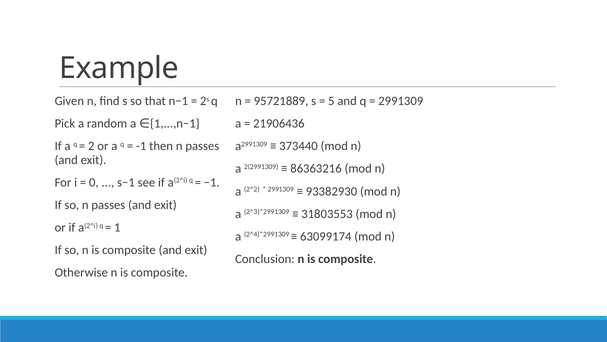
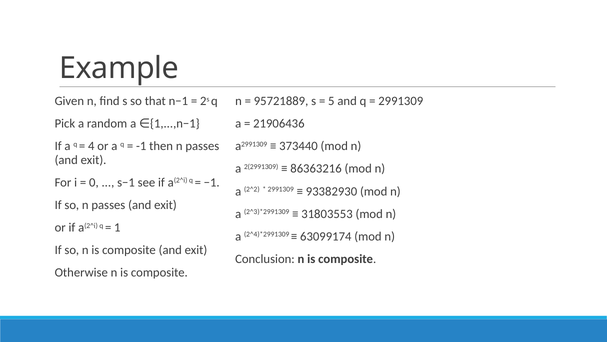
2: 2 -> 4 (91, 146)
